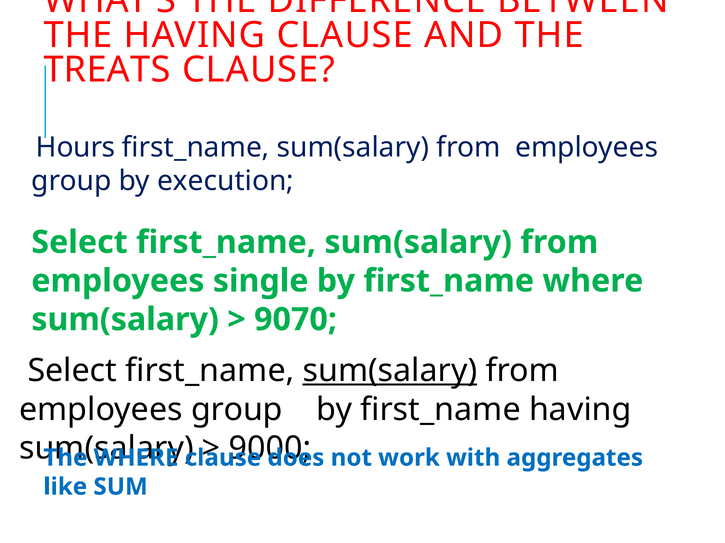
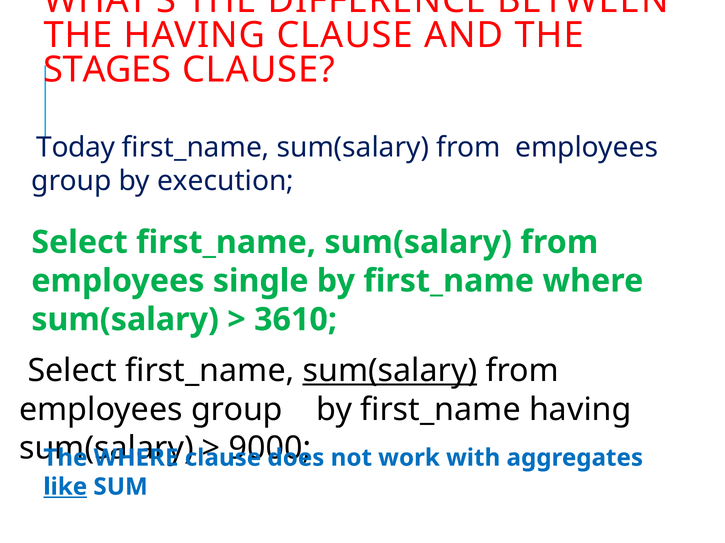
TREATS: TREATS -> STAGES (107, 70)
Hours: Hours -> Today (76, 148)
9070: 9070 -> 3610 (296, 320)
like underline: none -> present (65, 487)
